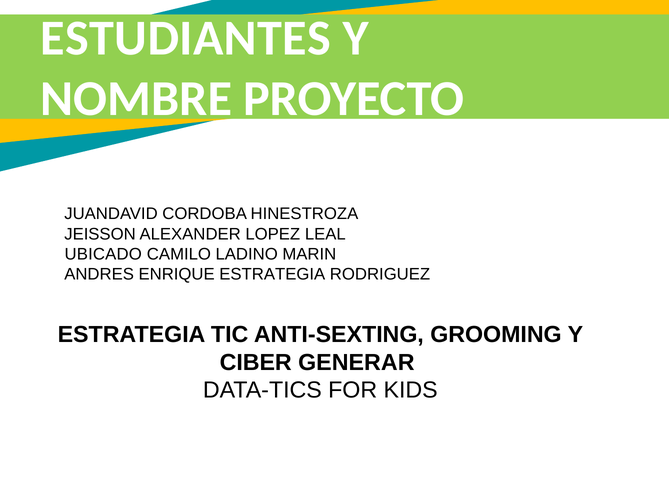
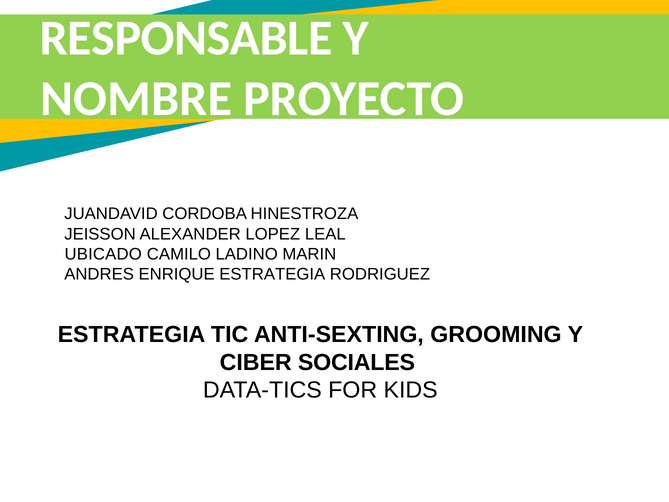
ESTUDIANTES: ESTUDIANTES -> RESPONSABLE (186, 38)
GENERAR: GENERAR -> SOCIALES (356, 362)
